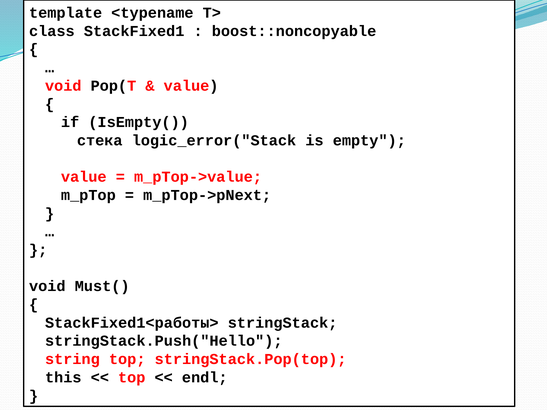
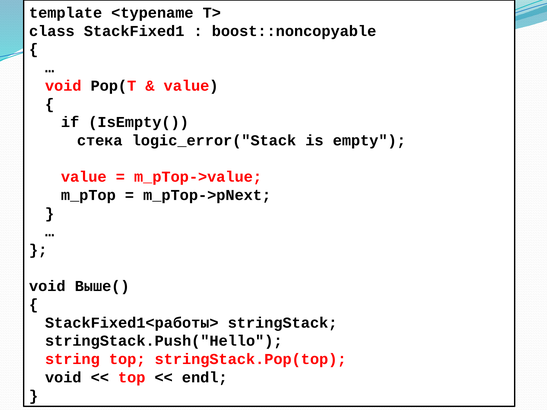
Must(: Must( -> Выше( (102, 286)
this: this -> void (63, 378)
